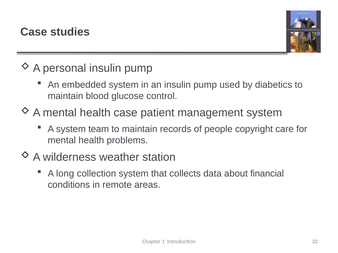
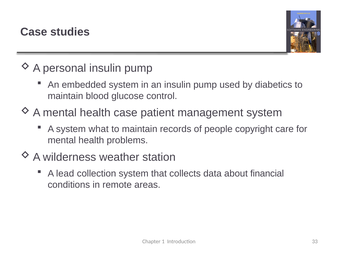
team: team -> what (99, 129)
long: long -> lead (65, 174)
